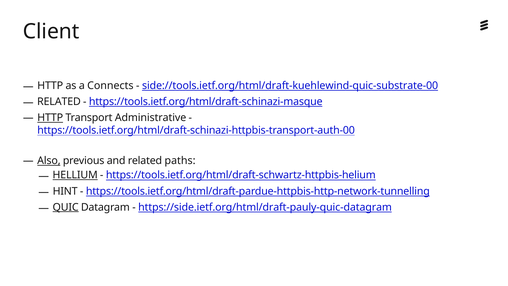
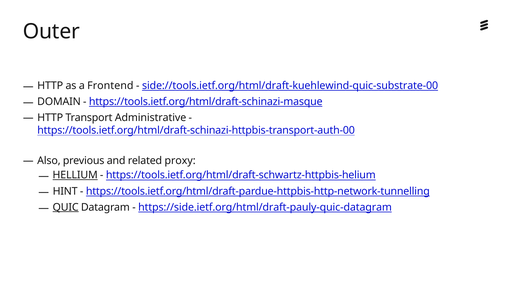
Client: Client -> Outer (51, 32)
Connects: Connects -> Frontend (110, 85)
RELATED: RELATED -> DOMAIN (59, 102)
HTTP underline: present -> none (50, 118)
Also underline: present -> none (49, 161)
paths: paths -> proxy (180, 161)
